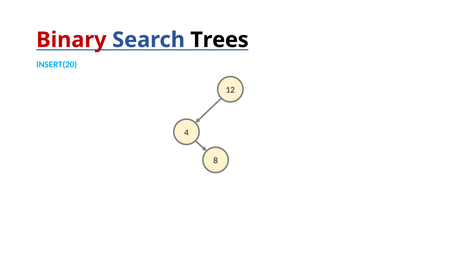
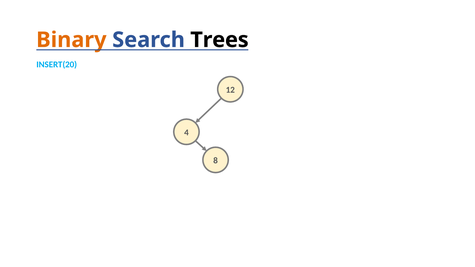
Binary colour: red -> orange (71, 40)
